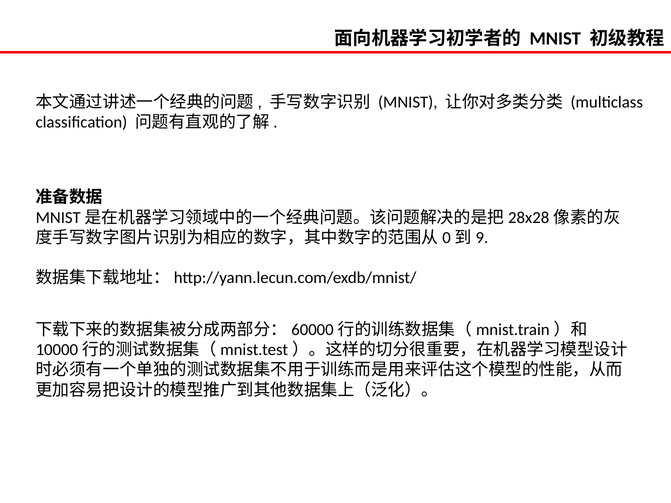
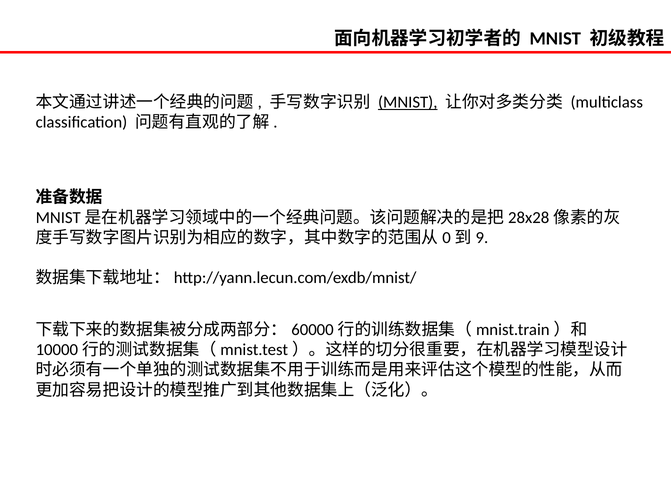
MNIST underline: none -> present (408, 102)
